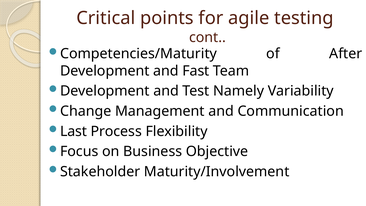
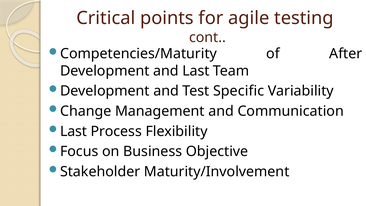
and Fast: Fast -> Last (196, 71)
Namely: Namely -> Specific (239, 91)
